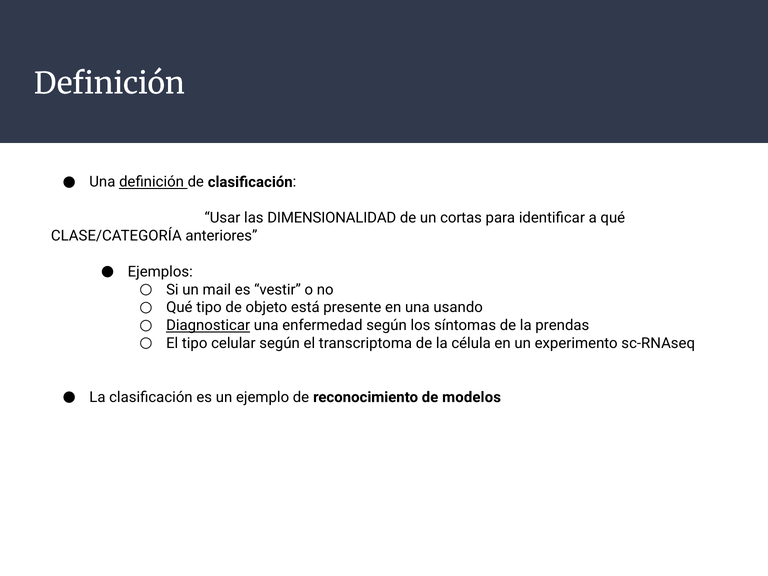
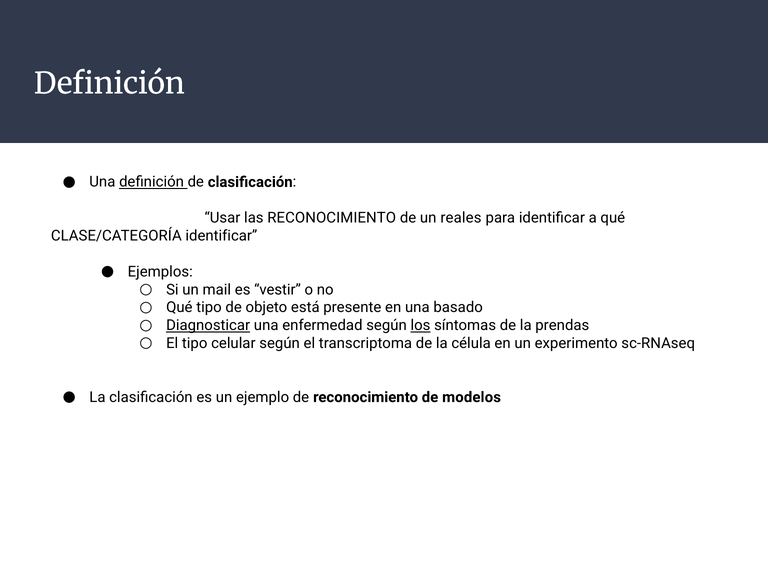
las DIMENSIONALIDAD: DIMENSIONALIDAD -> RECONOCIMIENTO (332, 218)
cortas: cortas -> reales (461, 218)
CLASE/CATEGORÍA anteriores: anteriores -> identificar (221, 236)
usando: usando -> basado (458, 308)
los underline: none -> present (420, 325)
